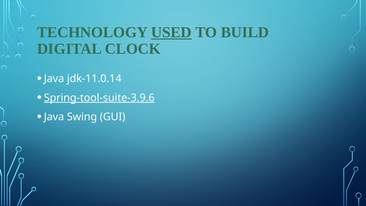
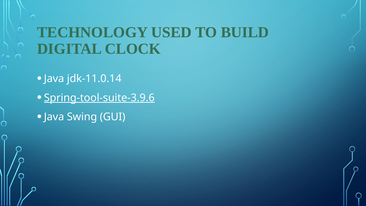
USED underline: present -> none (171, 32)
